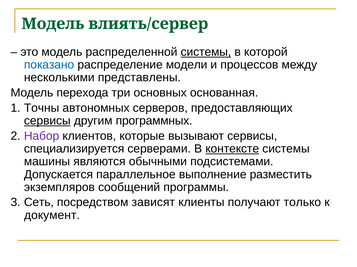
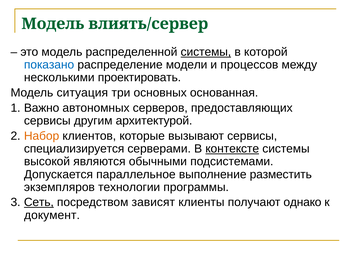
представлены: представлены -> проектировать (139, 78)
перехода: перехода -> ситуация (82, 93)
Точны: Точны -> Важно (42, 108)
сервисы underline: present -> none (47, 121)
программных: программных -> архитектурой (154, 121)
Набор colour: purple -> orange (42, 136)
машины: машины -> высокой (47, 162)
сообщений: сообщений -> технологии (129, 188)
Сеть underline: none -> present (39, 203)
только: только -> однако (302, 203)
